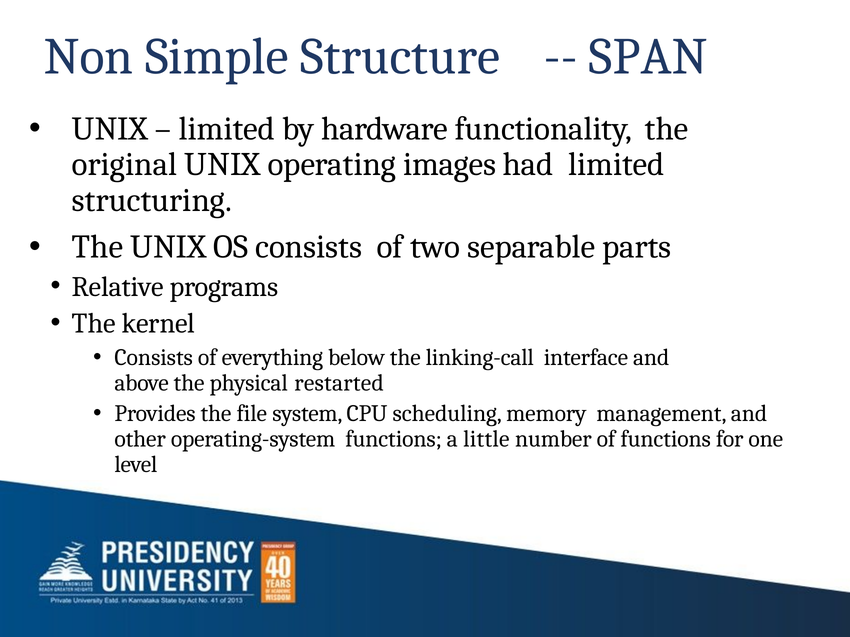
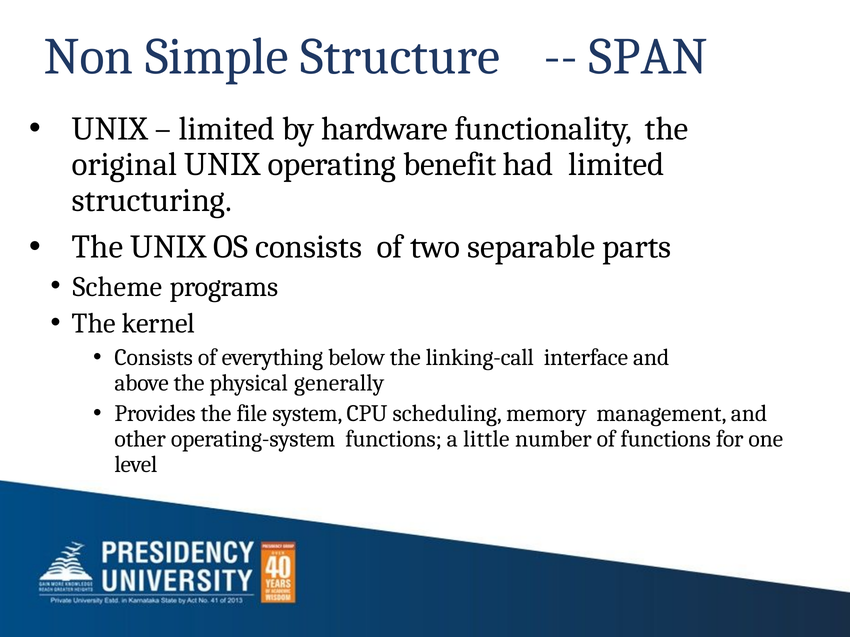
images: images -> benefit (450, 165)
Relative: Relative -> Scheme (117, 287)
restarted: restarted -> generally (339, 383)
